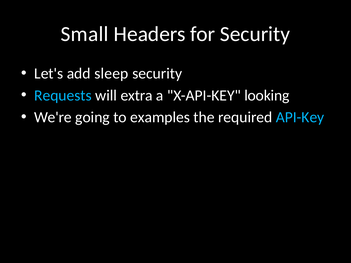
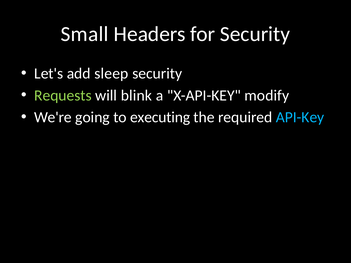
Requests colour: light blue -> light green (63, 95)
extra: extra -> blink (136, 95)
looking: looking -> modify (267, 95)
examples: examples -> executing (160, 117)
